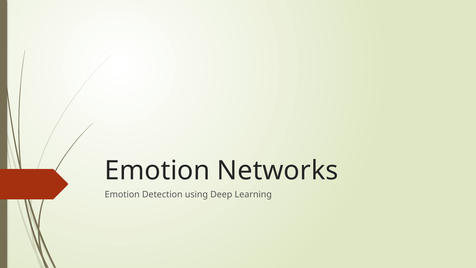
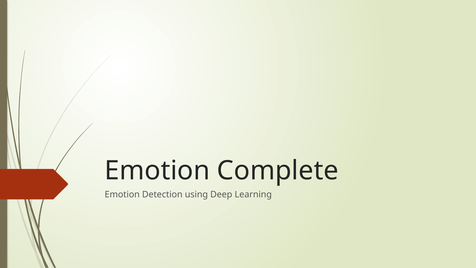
Networks: Networks -> Complete (278, 171)
